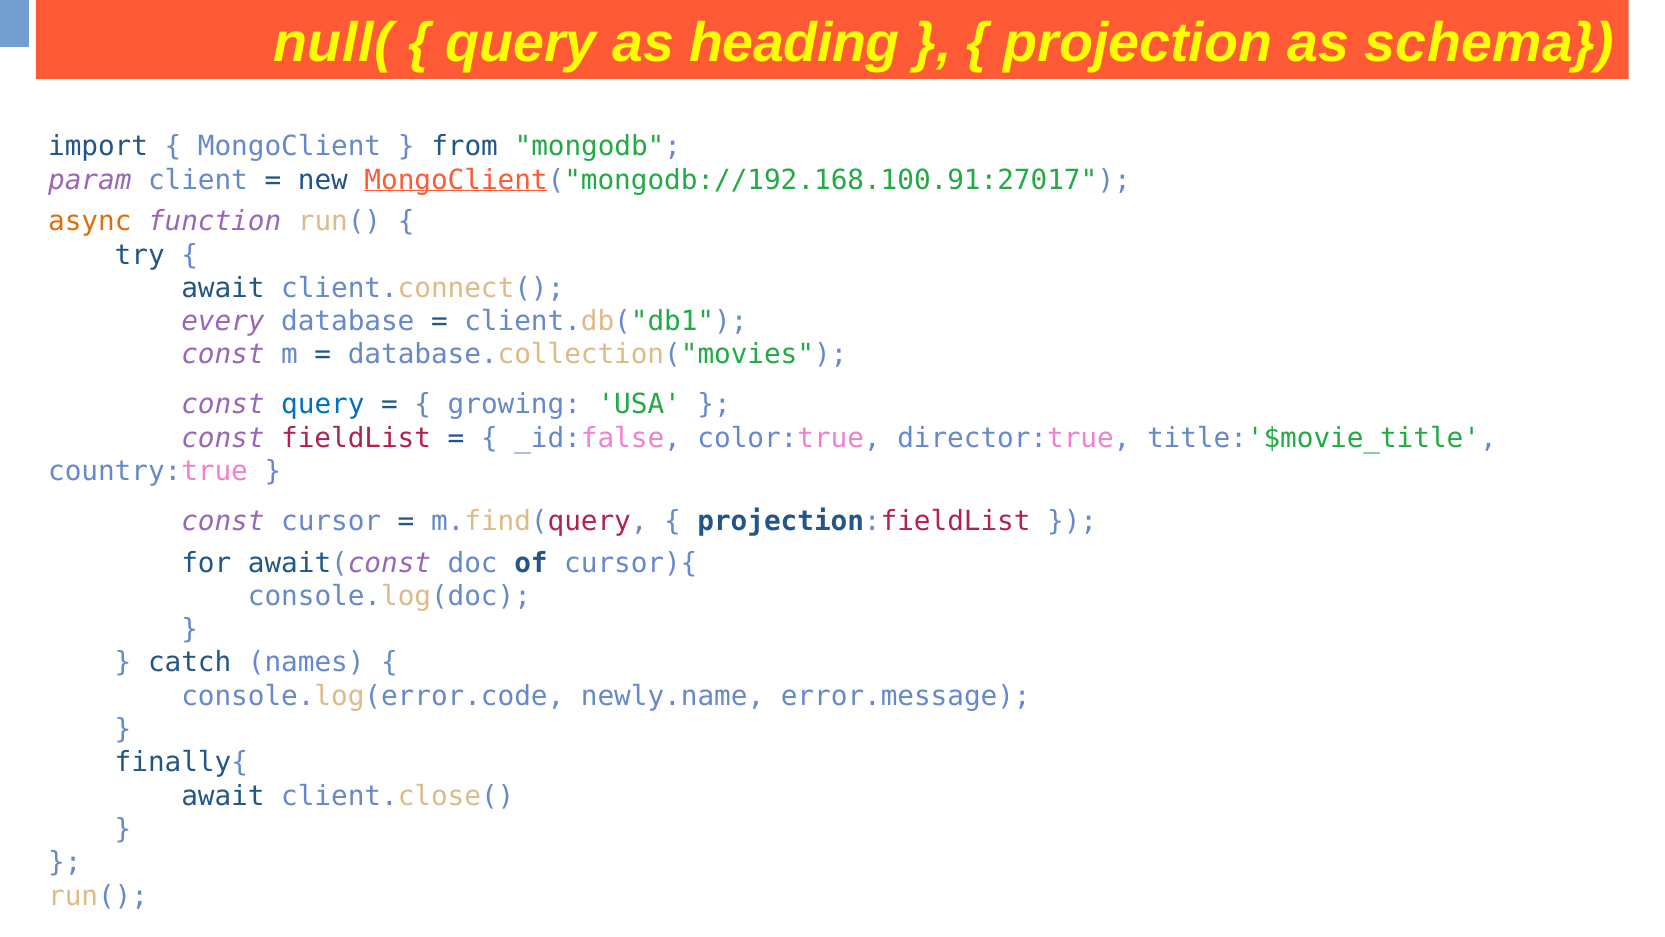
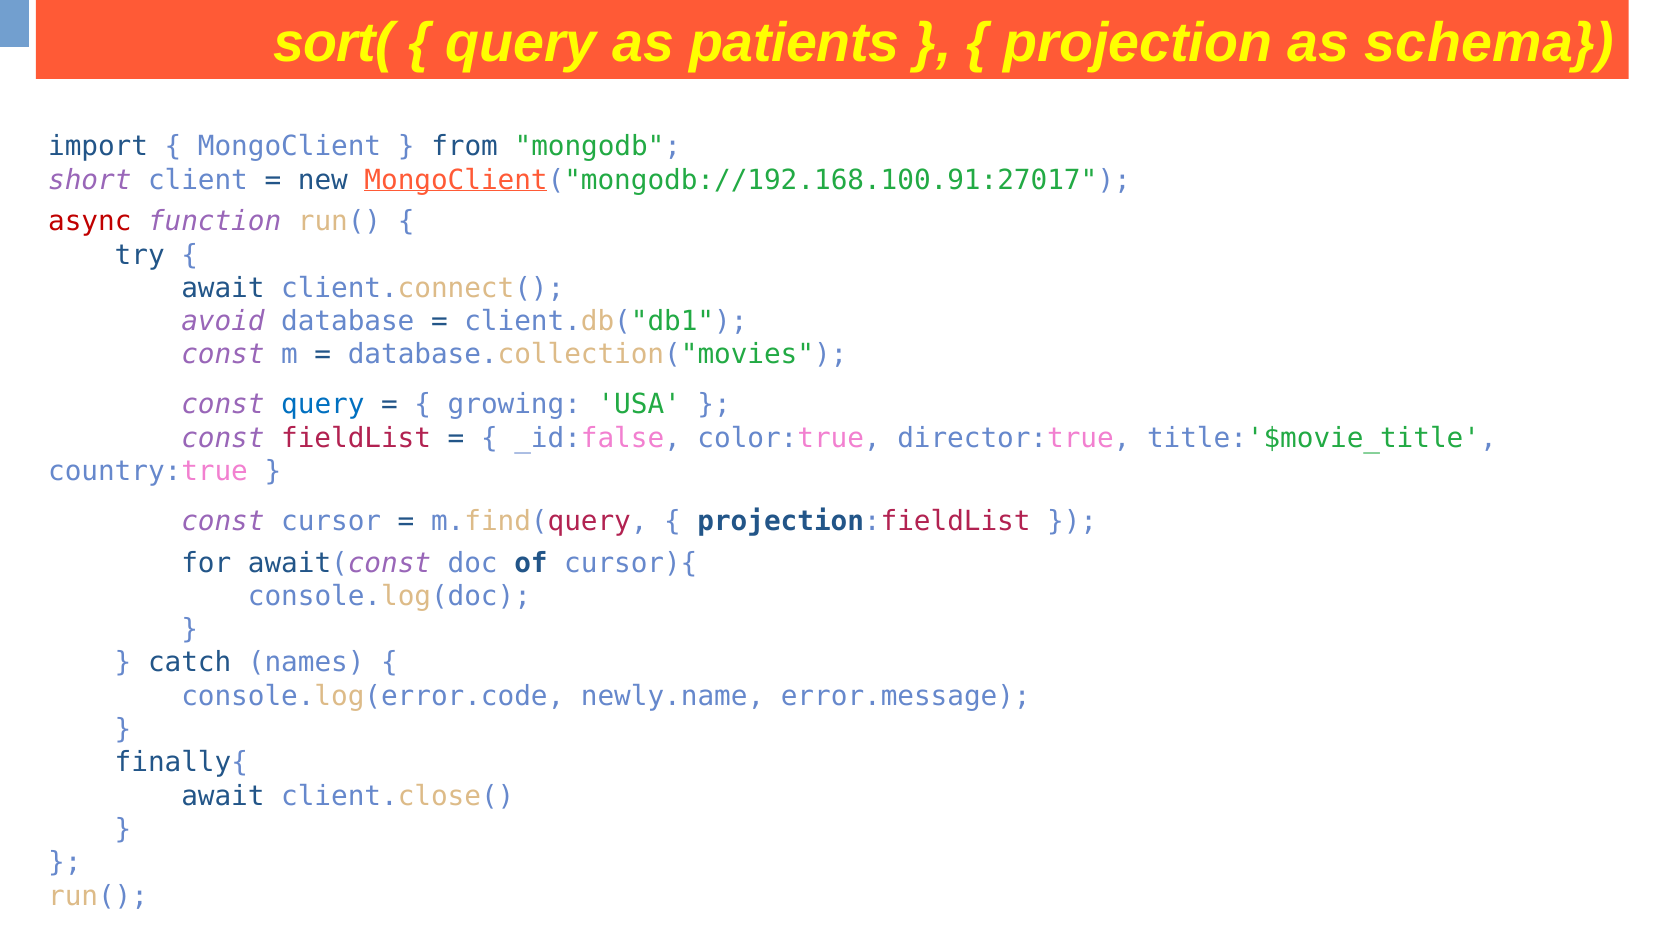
null(: null( -> sort( (334, 43)
heading: heading -> patients (794, 43)
param: param -> short (90, 180)
async colour: orange -> red (90, 222)
every: every -> avoid (223, 321)
